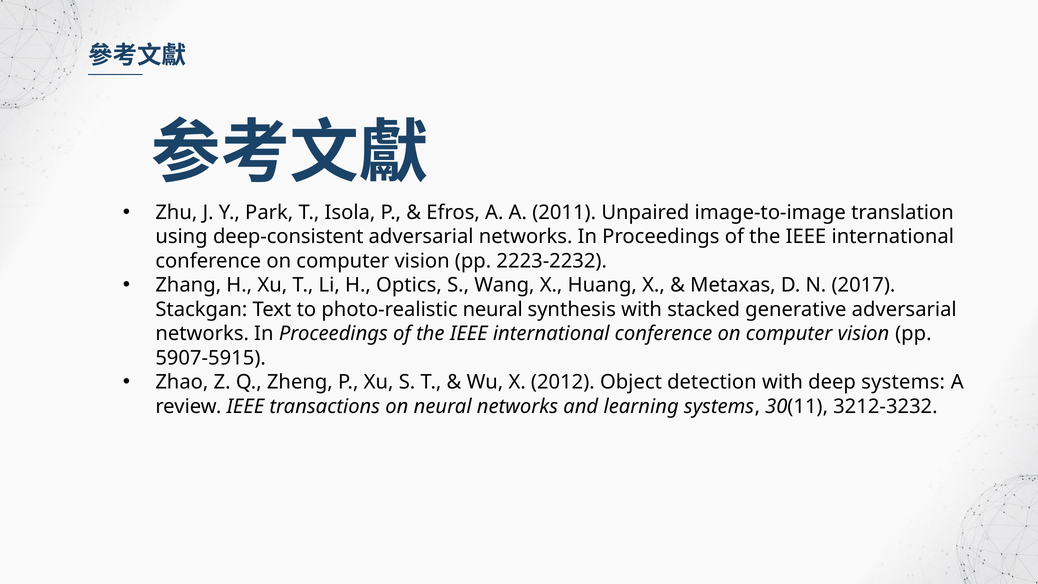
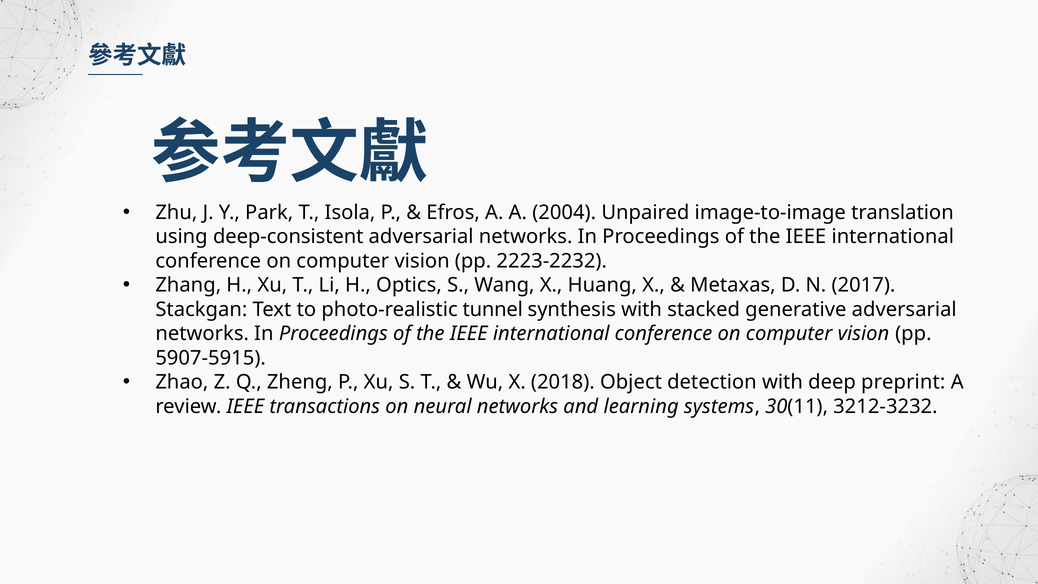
2011: 2011 -> 2004 (564, 213)
photo-realistic neural: neural -> tunnel (493, 309)
2012: 2012 -> 2018 (563, 382)
deep systems: systems -> preprint (903, 382)
